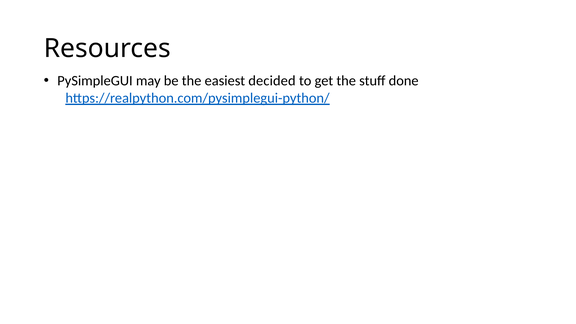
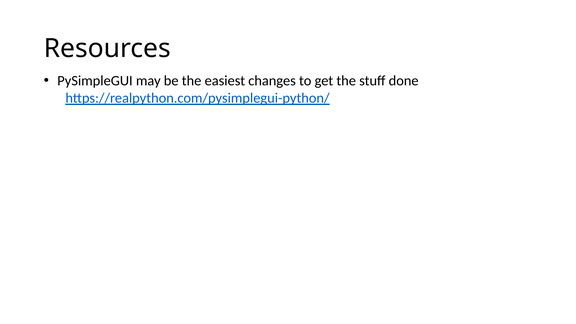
decided: decided -> changes (272, 81)
